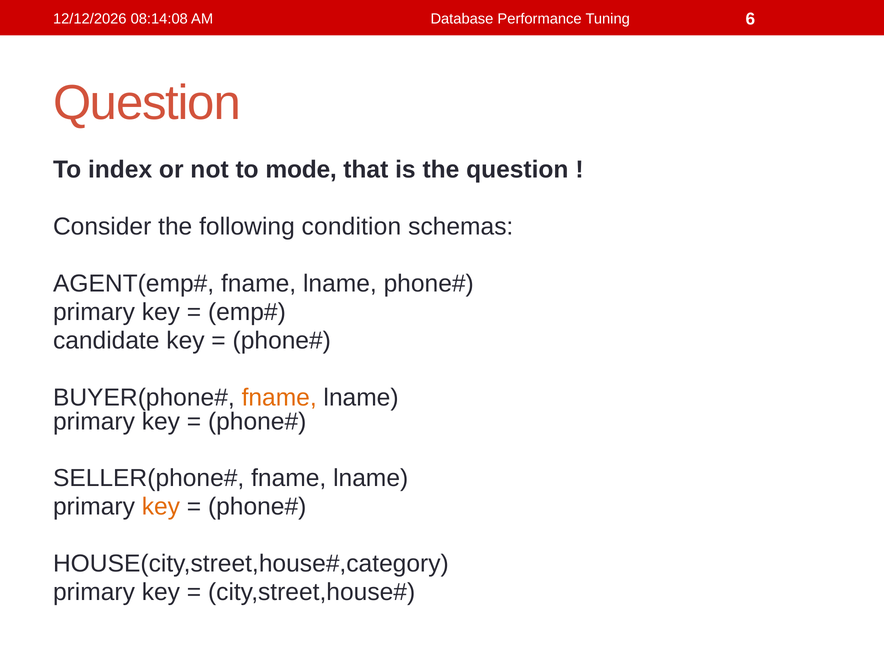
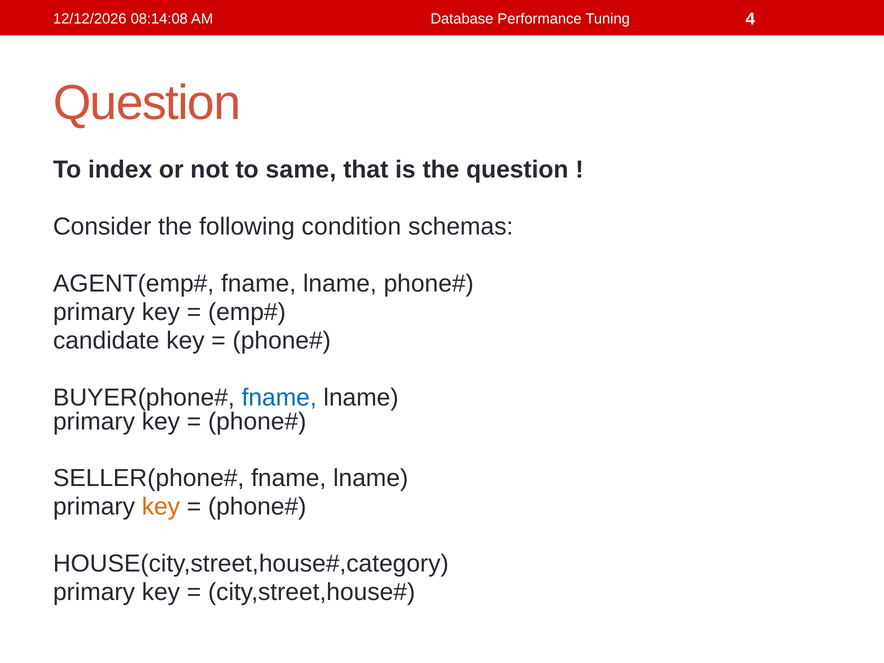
6: 6 -> 4 (750, 19)
mode: mode -> same (301, 170)
fname colour: orange -> blue (279, 398)
